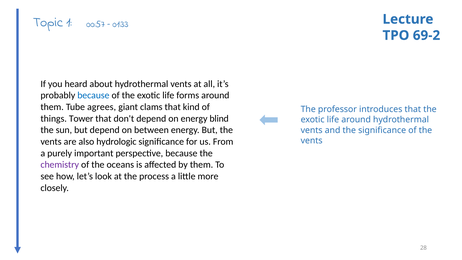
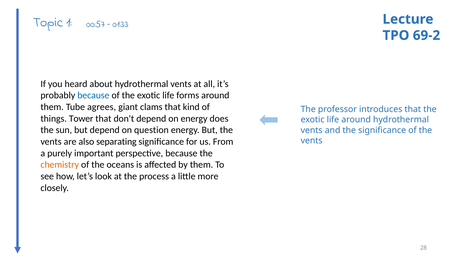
blind: blind -> does (219, 119)
between: between -> question (151, 130)
hydrologic: hydrologic -> separating (116, 142)
chemistry colour: purple -> orange (60, 165)
